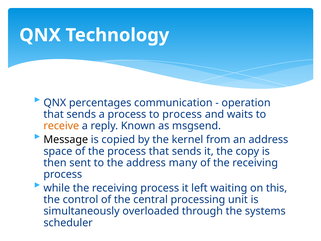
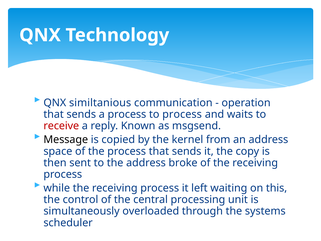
percentages: percentages -> similtanious (100, 103)
receive colour: orange -> red (61, 126)
many: many -> broke (183, 163)
